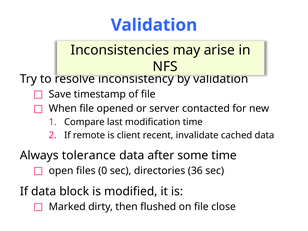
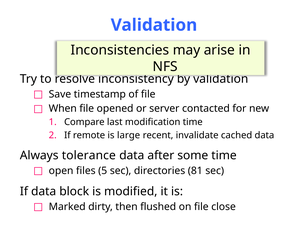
client: client -> large (129, 135)
0: 0 -> 5 (103, 171)
36: 36 -> 81 (195, 171)
